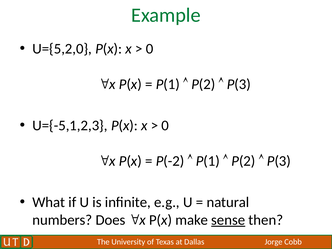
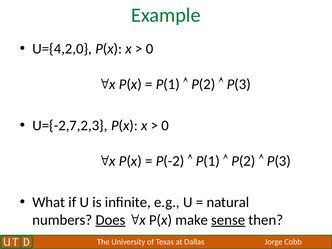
U={5,2,0: U={5,2,0 -> U={4,2,0 (62, 49)
U={-5,1,2,3: U={-5,1,2,3 -> U={-2,7,2,3 (70, 125)
Does underline: none -> present (111, 220)
